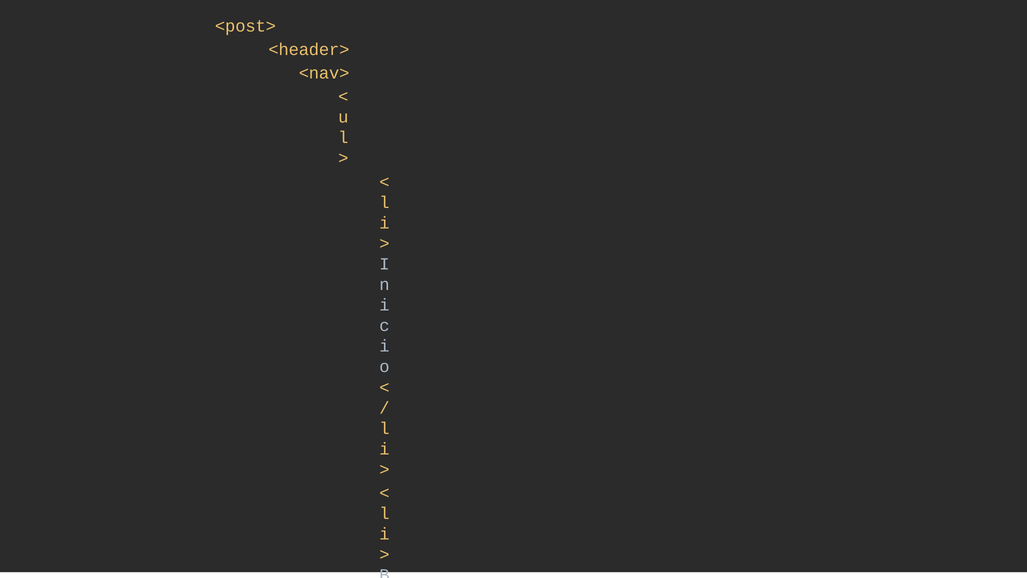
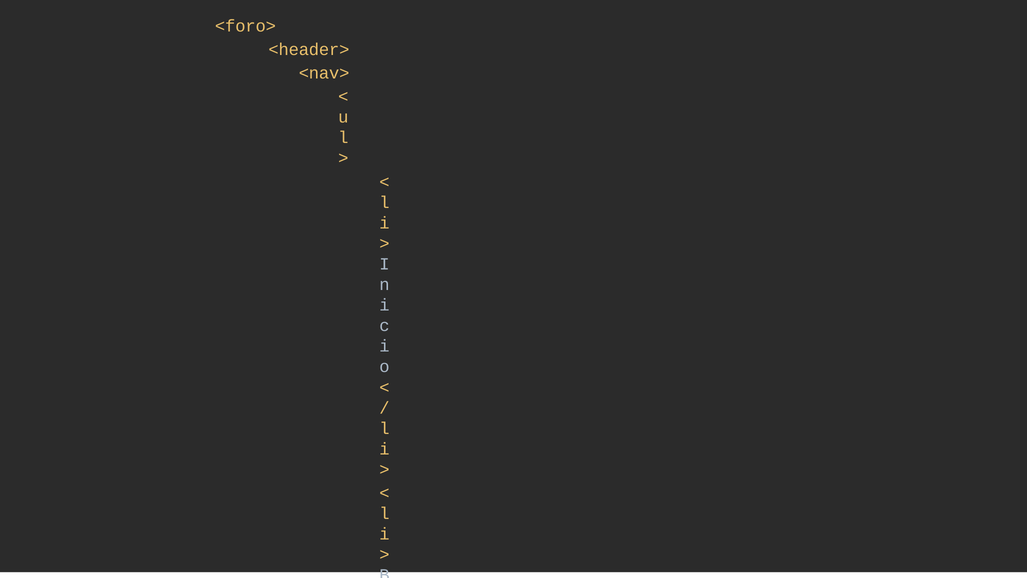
<post>: <post> -> <foro> (245, 26)
